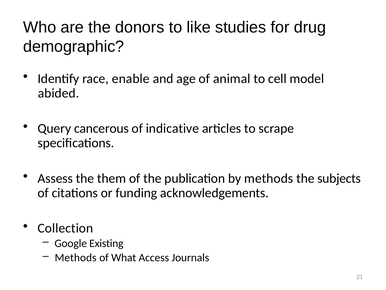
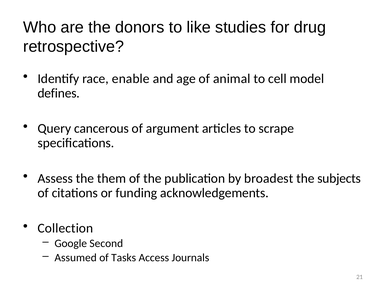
demographic: demographic -> retrospective (74, 46)
abided: abided -> defines (59, 93)
indicative: indicative -> argument (172, 128)
by methods: methods -> broadest (269, 178)
Existing: Existing -> Second (106, 243)
Methods: Methods -> Assumed (76, 257)
What: What -> Tasks (124, 257)
